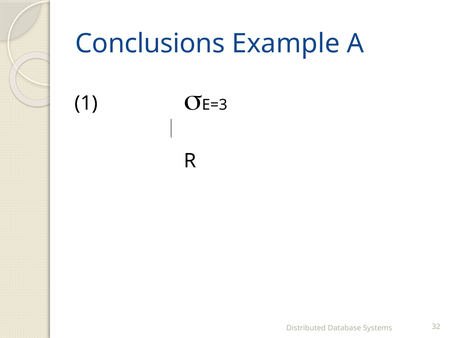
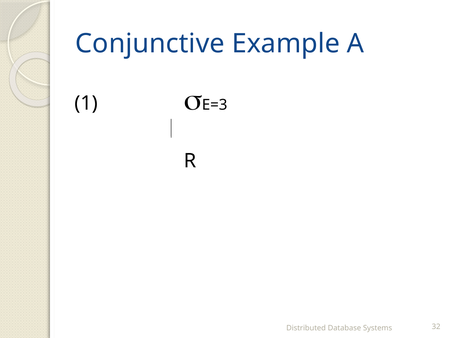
Conclusions: Conclusions -> Conjunctive (150, 44)
